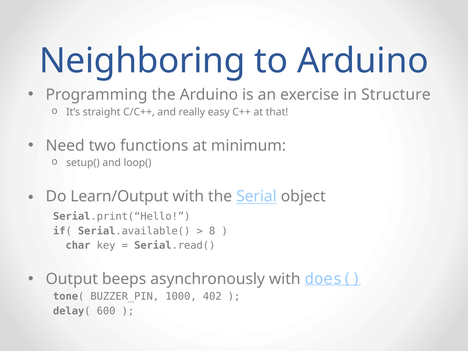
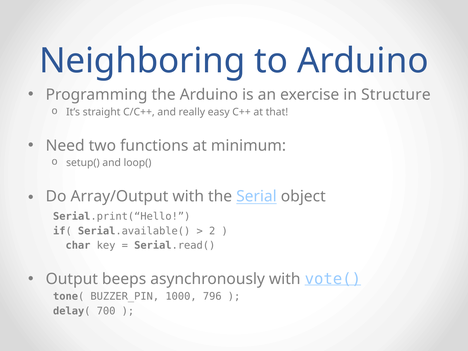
Learn/Output: Learn/Output -> Array/Output (119, 197)
8: 8 -> 2 (212, 231)
does(: does( -> vote( (333, 279)
402: 402 -> 796 (212, 296)
600: 600 -> 700 (106, 311)
